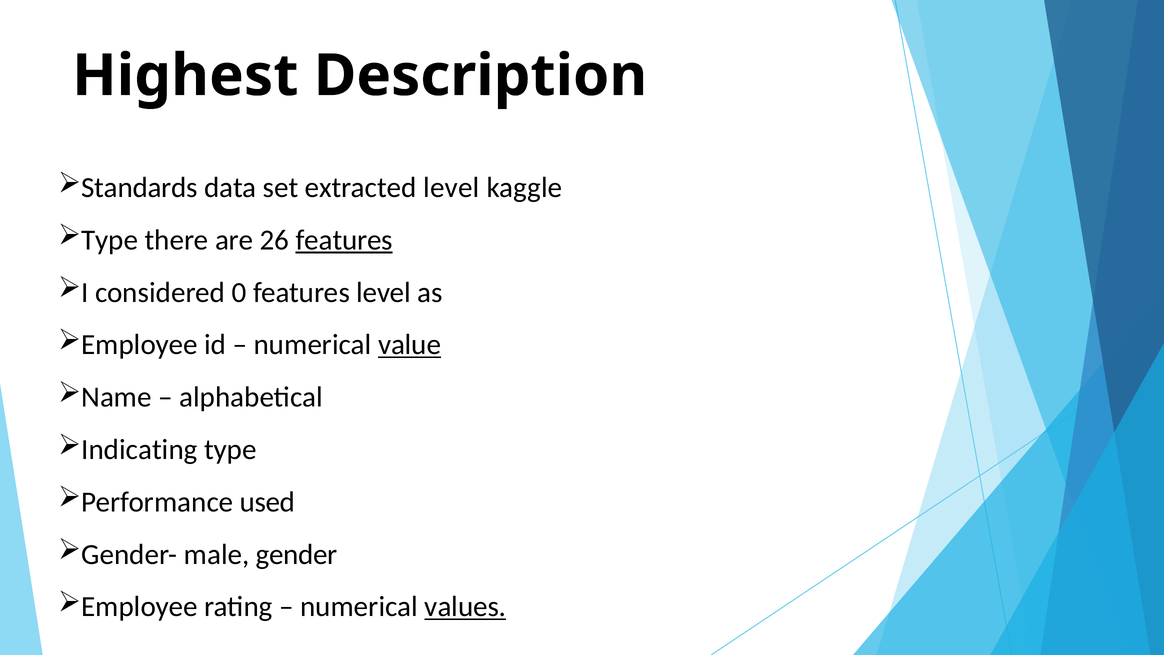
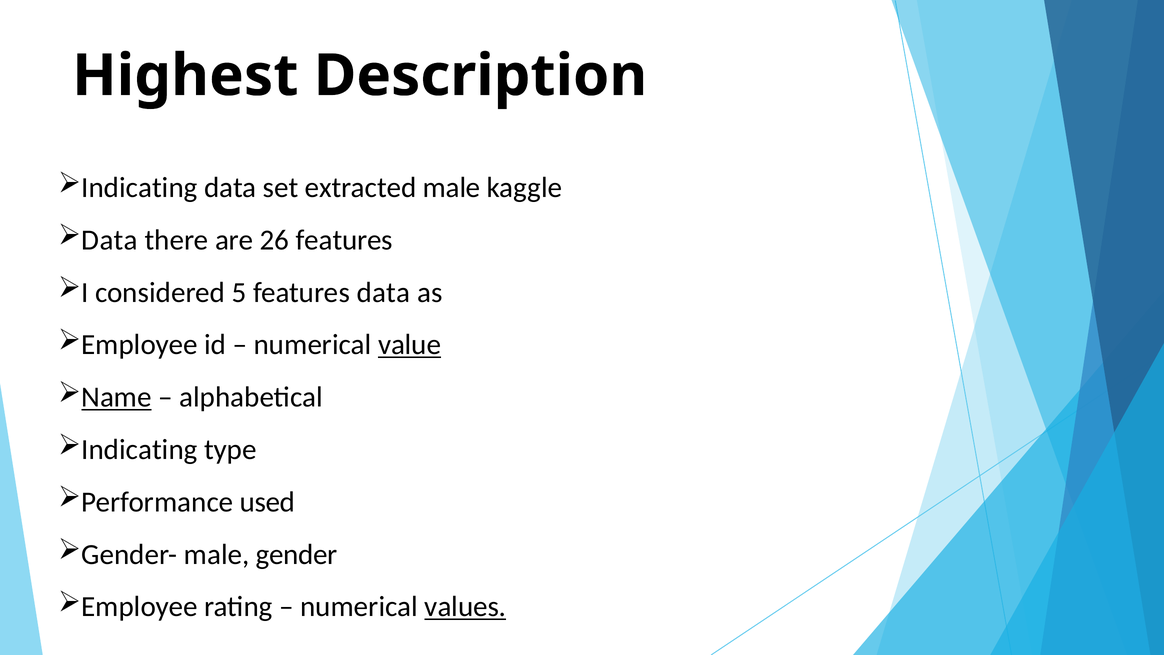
Standards: Standards -> Indicating (139, 188)
extracted level: level -> male (452, 188)
Type: Type -> Data (110, 240)
features underline: present -> none (344, 240)
0: 0 -> 5 (239, 292)
features level: level -> data (383, 292)
Name underline: none -> present (116, 397)
